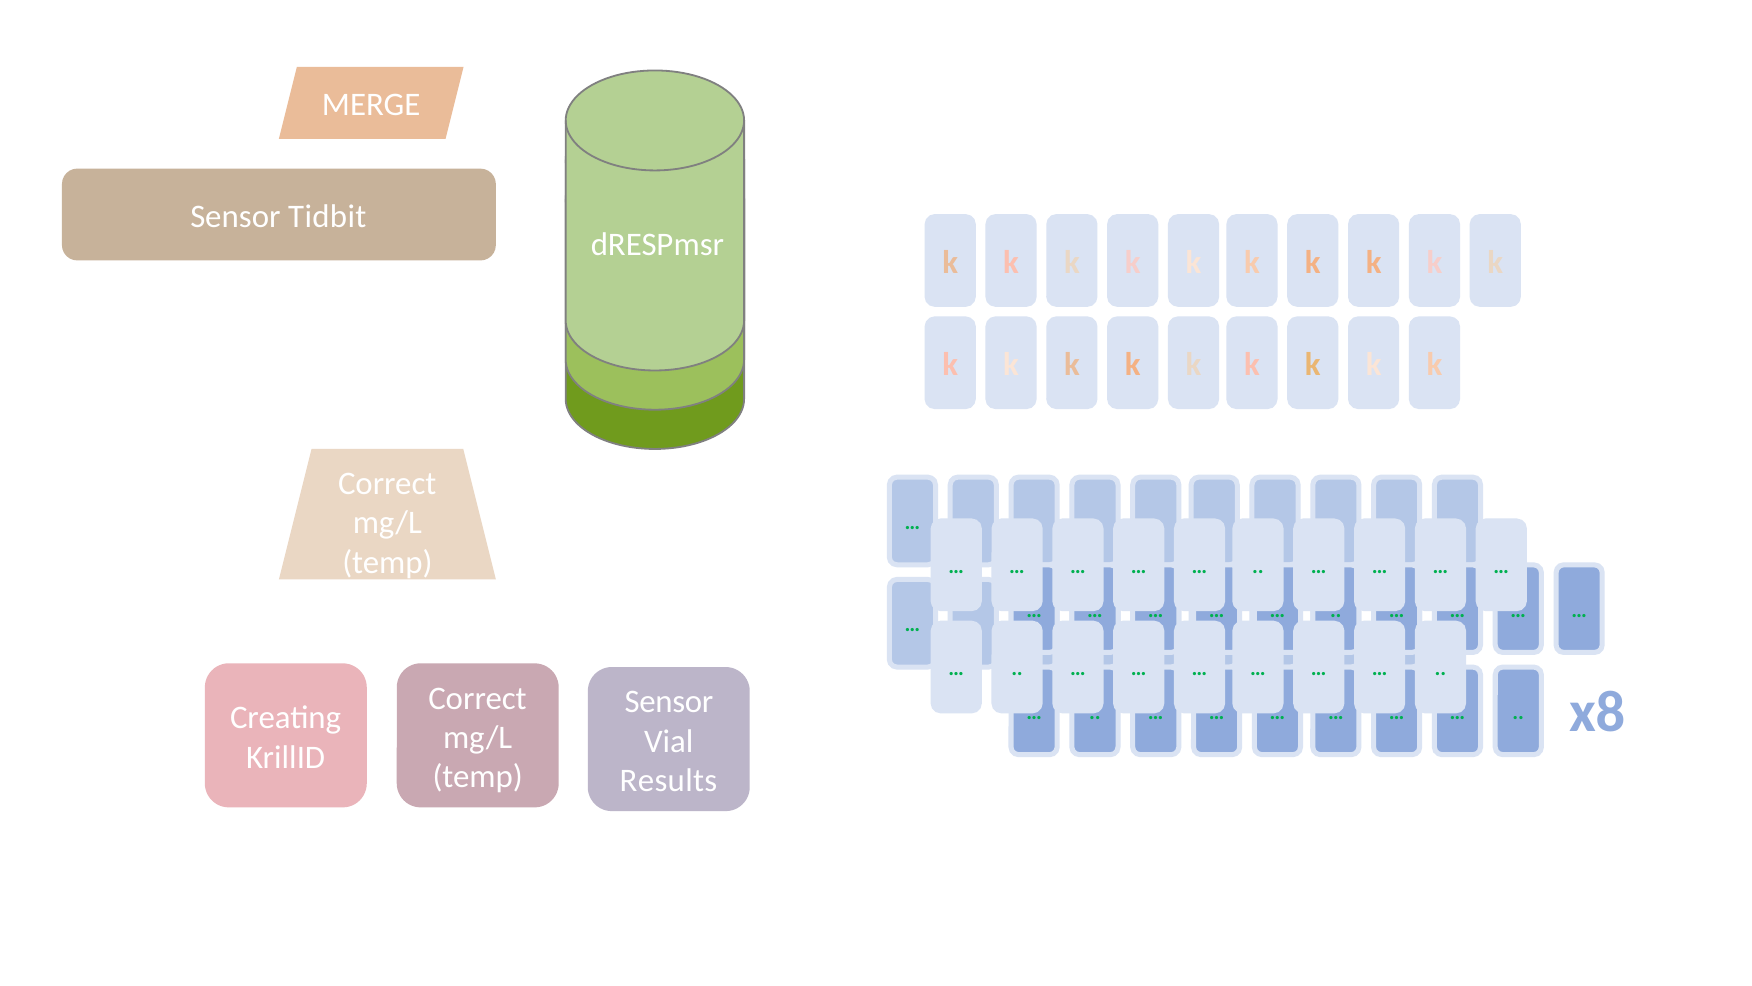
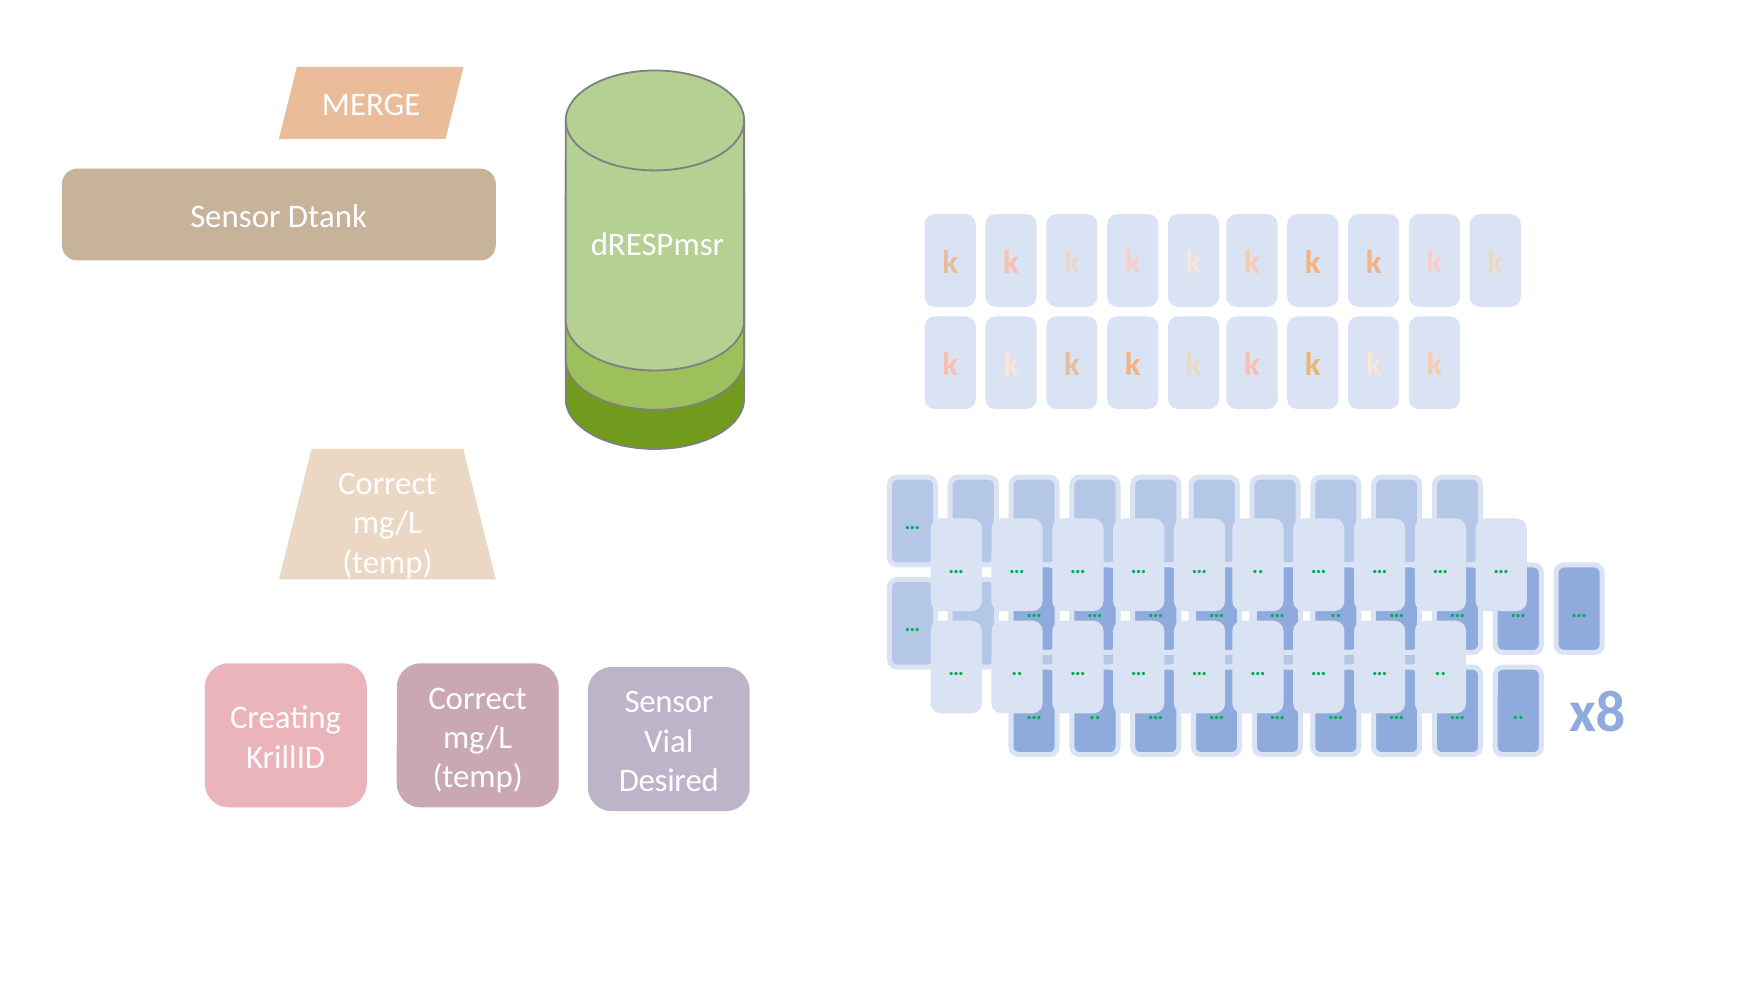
Tidbit: Tidbit -> Dtank (327, 217)
Results: Results -> Desired (669, 780)
